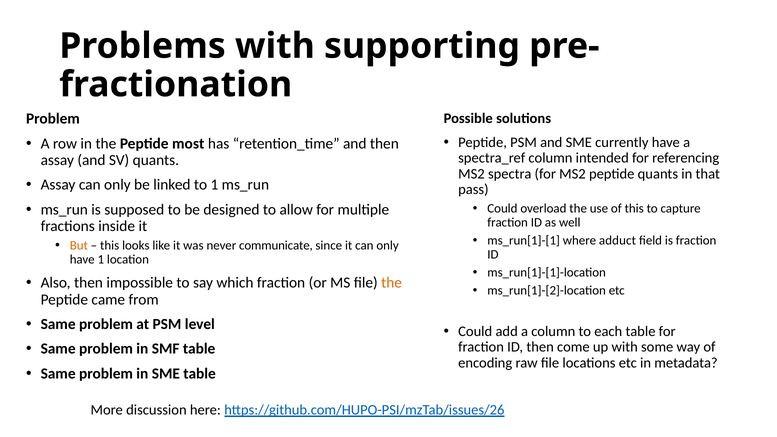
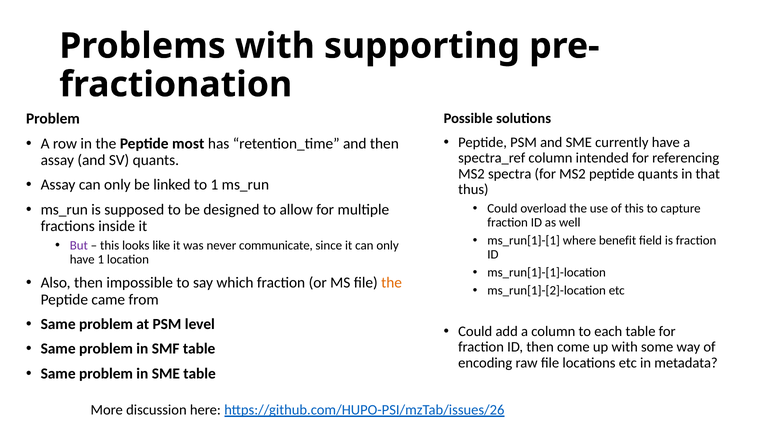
pass: pass -> thus (473, 189)
adduct: adduct -> benefit (618, 240)
But colour: orange -> purple (79, 246)
